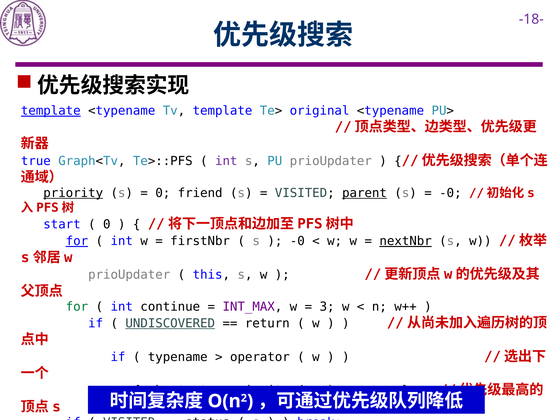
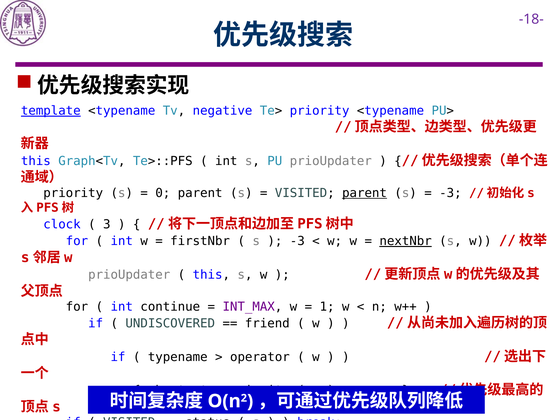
Tv template: template -> negative (223, 111)
Te> original: original -> priority (320, 111)
true: true -> this (36, 161)
int colour: purple -> black (226, 161)
priority underline: present -> none (73, 193)
0 friend: friend -> parent (200, 193)
-0: -0 -> -3 (450, 193)
start: start -> clock (62, 224)
0: 0 -> 3 (107, 224)
for underline: present -> none (77, 241)
-0: -0 -> -3 (297, 241)
for colour: green -> black (77, 307)
3: 3 -> 1 (327, 307)
UNDISCOVERED underline: present -> none (170, 323)
return: return -> friend (267, 323)
